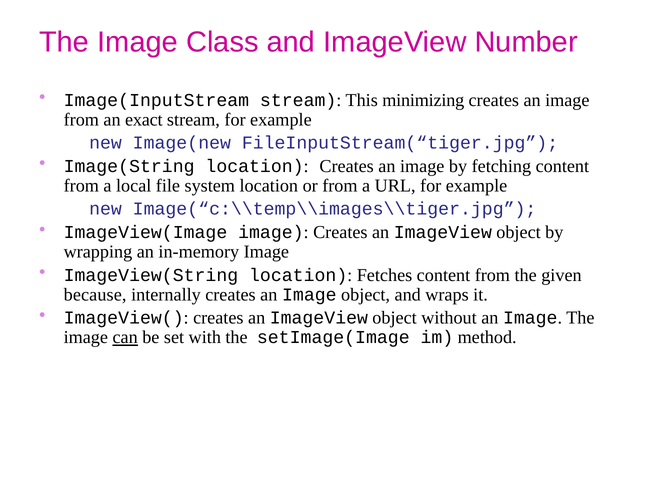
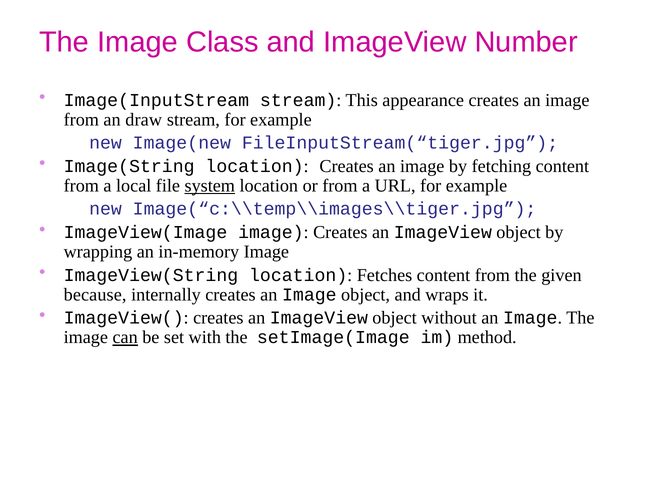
minimizing: minimizing -> appearance (423, 100)
exact: exact -> draw (144, 120)
system underline: none -> present (210, 186)
